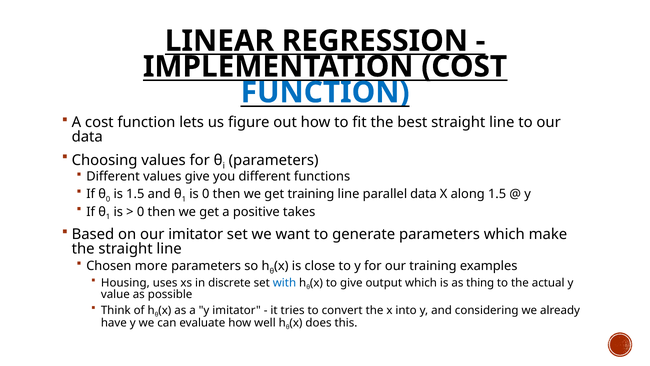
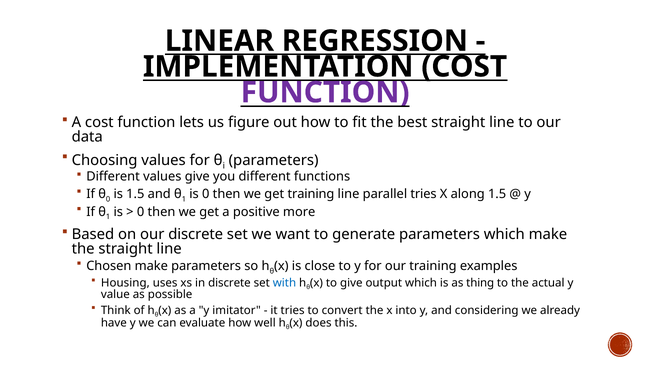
FUNCTION colour: blue -> purple (325, 92)
parallel data: data -> tries (424, 194)
takes: takes -> more (299, 212)
our imitator: imitator -> discrete (196, 234)
Chosen more: more -> make (151, 266)
